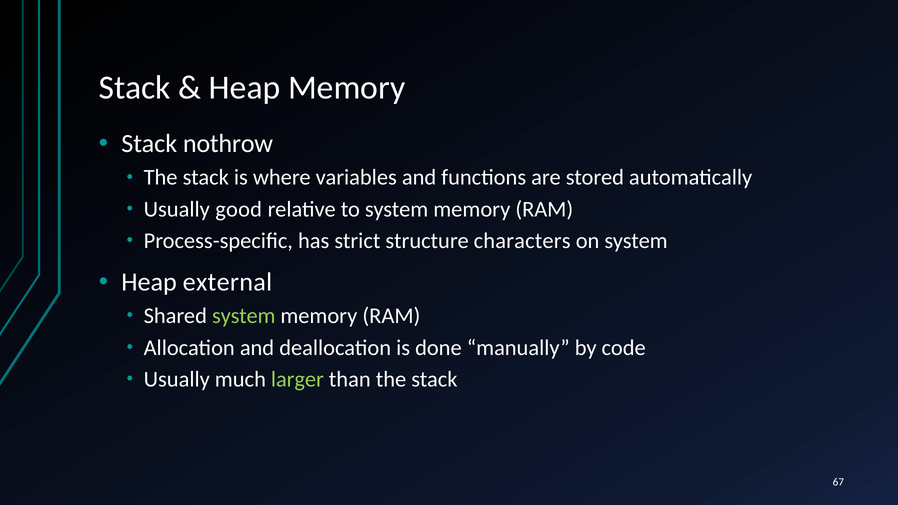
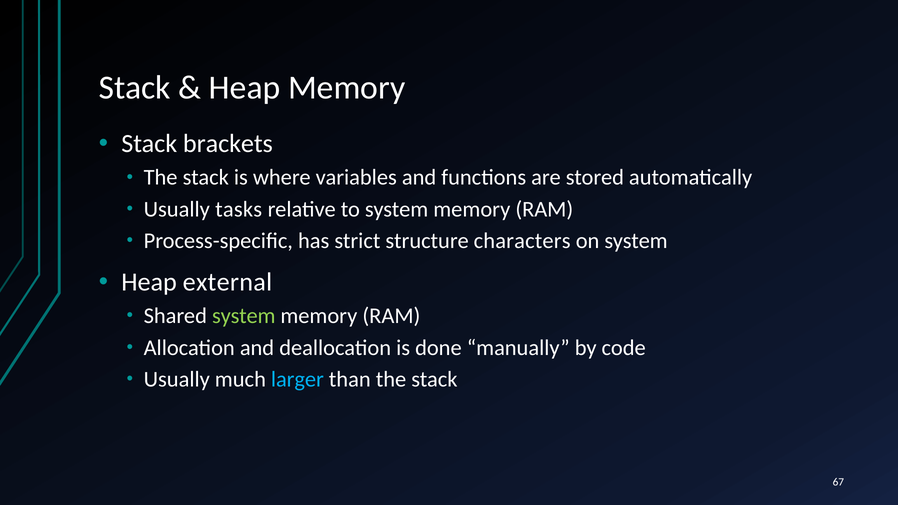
nothrow: nothrow -> brackets (228, 144)
good: good -> tasks (239, 209)
larger colour: light green -> light blue (297, 379)
